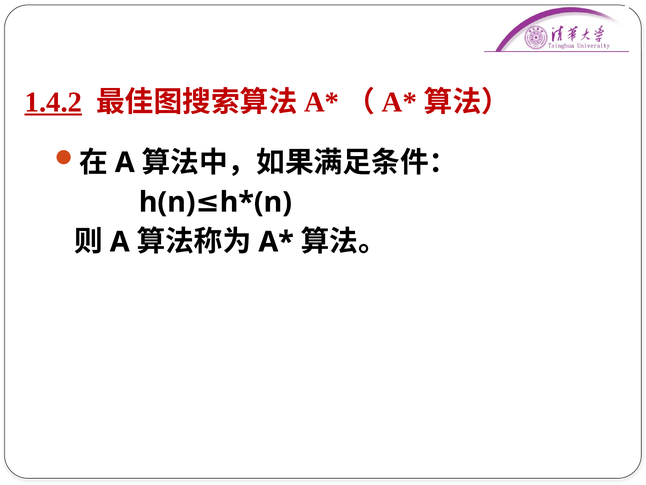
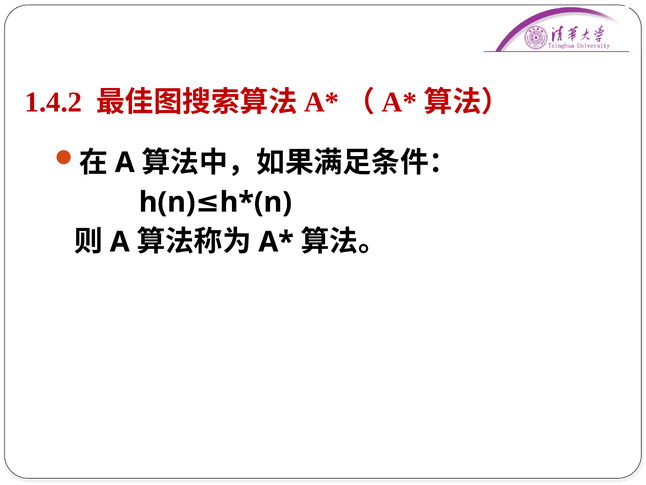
1.4.2 underline: present -> none (53, 102)
